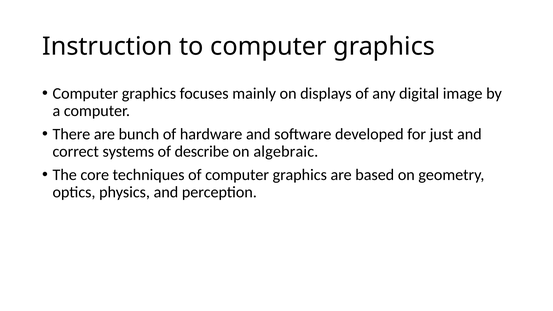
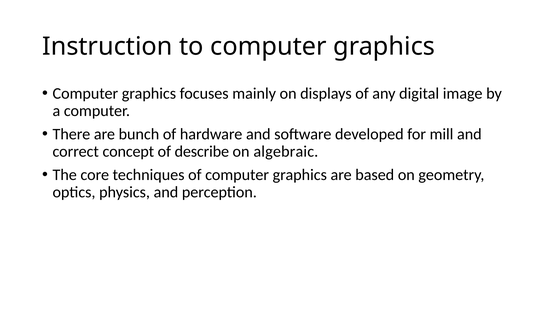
just: just -> mill (442, 134)
systems: systems -> concept (128, 152)
